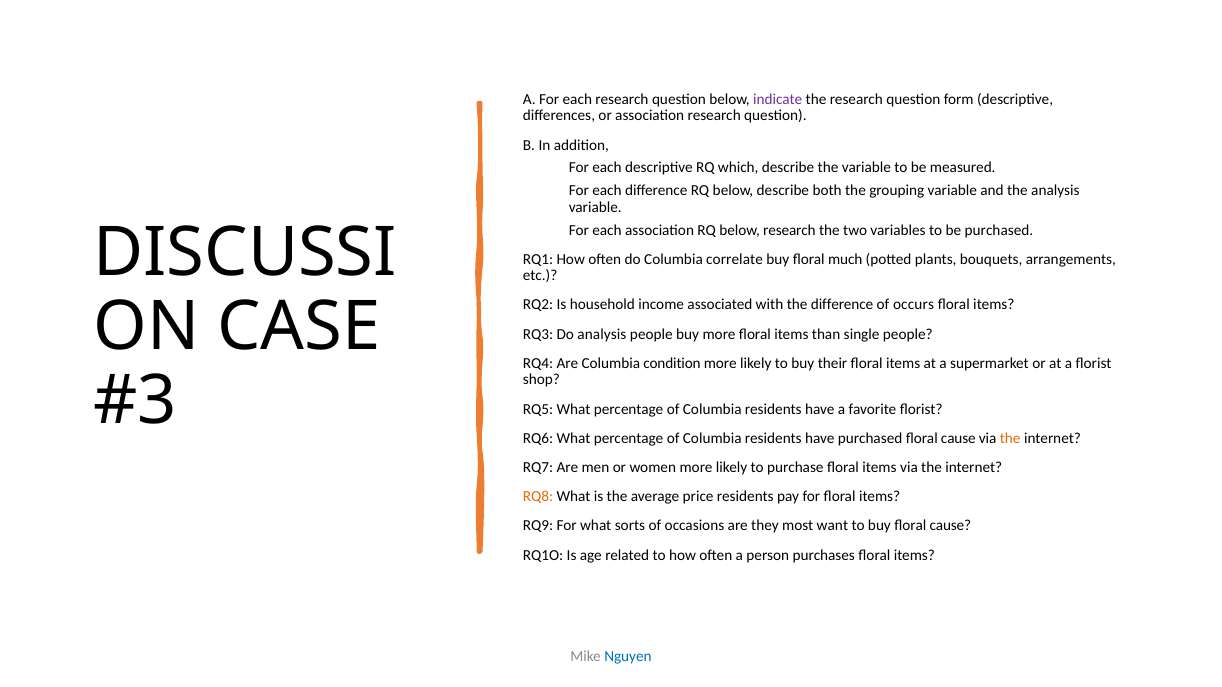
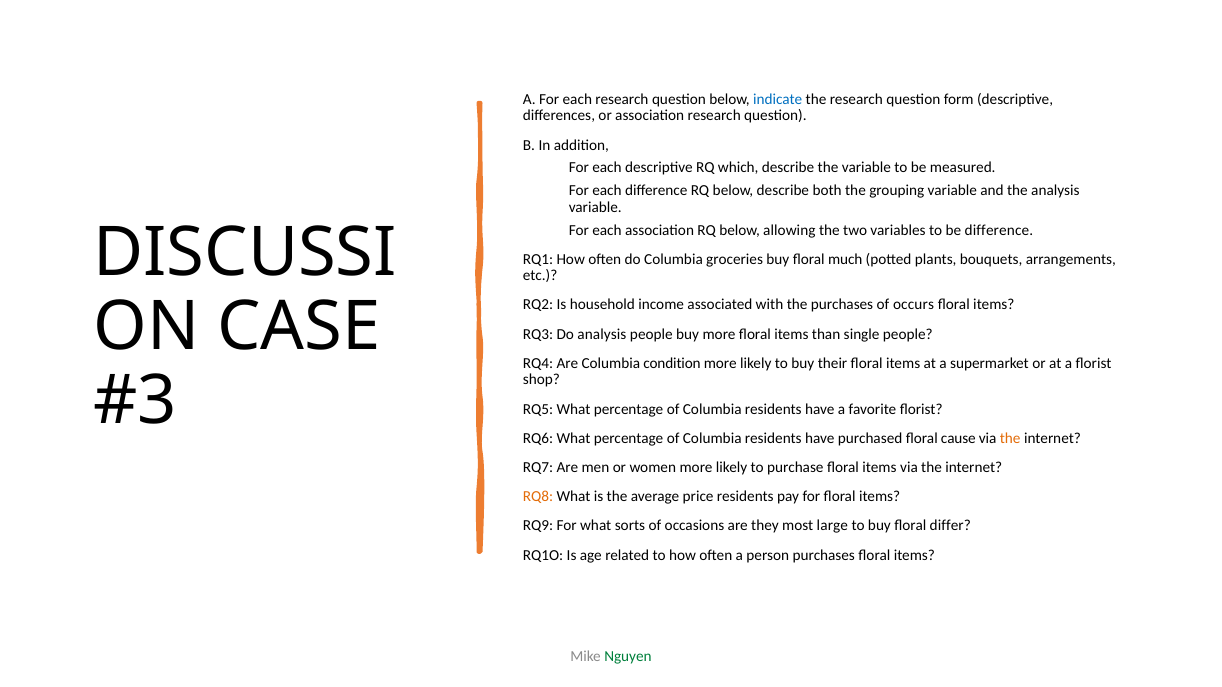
indicate colour: purple -> blue (778, 99)
below research: research -> allowing (789, 230)
be purchased: purchased -> difference (999, 230)
correlate: correlate -> groceries (735, 259)
the difference: difference -> purchases (842, 305)
want: want -> large (832, 526)
buy floral cause: cause -> differ (950, 526)
Nguyen colour: blue -> green (628, 656)
